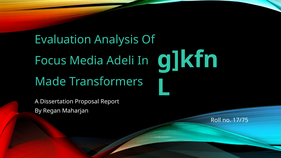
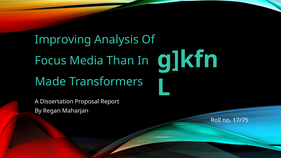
Evaluation: Evaluation -> Improving (63, 40)
Adeli: Adeli -> Than (120, 61)
